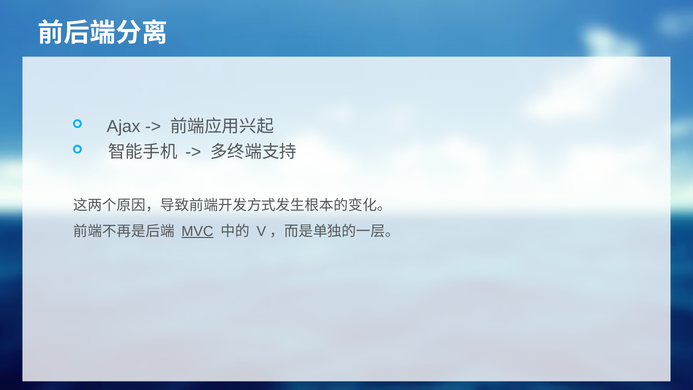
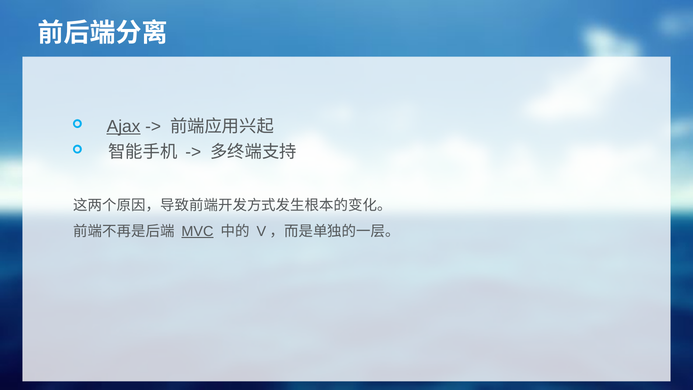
Ajax underline: none -> present (124, 127)
